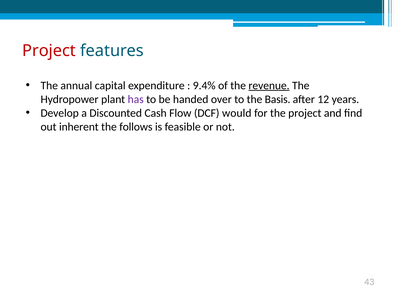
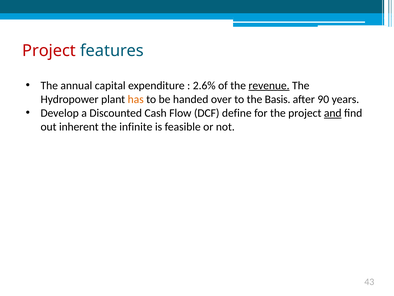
9.4%: 9.4% -> 2.6% (204, 85)
has colour: purple -> orange (136, 99)
12: 12 -> 90 (323, 99)
would: would -> define (237, 113)
and underline: none -> present (333, 113)
follows: follows -> infinite (136, 127)
